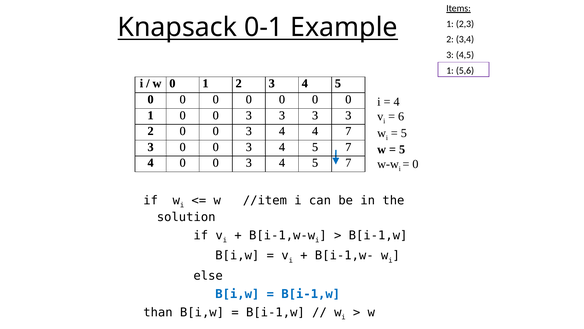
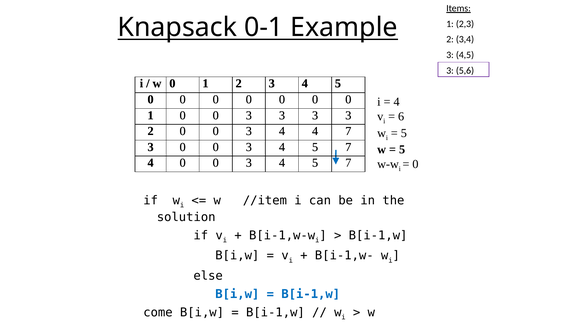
1: 1 -> 3 (450, 70)
than: than -> come (158, 312)
